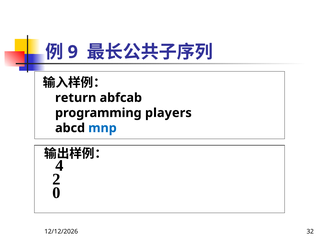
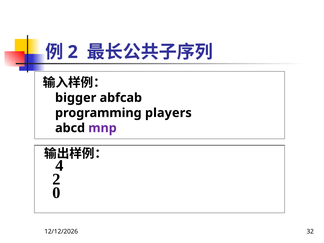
9: 9 -> 2 (73, 52)
return: return -> bigger (76, 98)
mnp colour: blue -> purple (102, 128)
